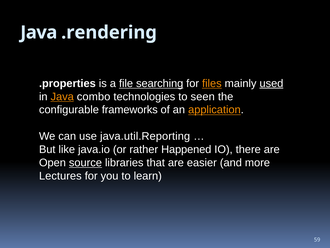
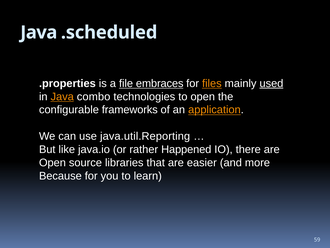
.rendering: .rendering -> .scheduled (109, 32)
searching: searching -> embraces (160, 83)
to seen: seen -> open (203, 96)
source underline: present -> none (85, 162)
Lectures: Lectures -> Because (60, 176)
